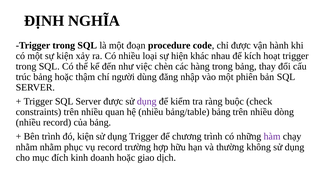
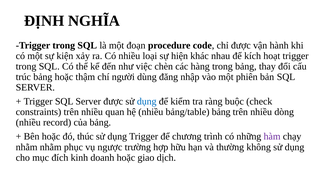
dụng colour: purple -> blue (147, 102)
Bên trình: trình -> hoặc (51, 137)
đó kiện: kiện -> thúc (85, 137)
vụ record: record -> ngược (110, 147)
